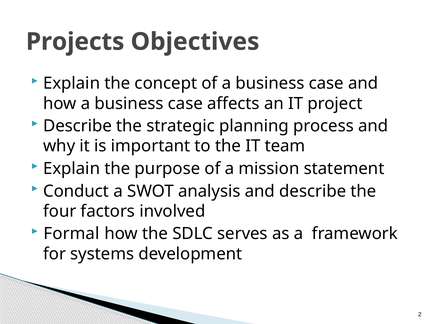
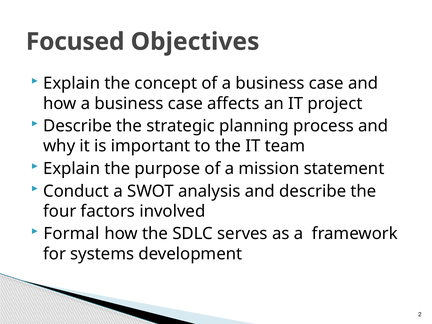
Projects: Projects -> Focused (75, 42)
